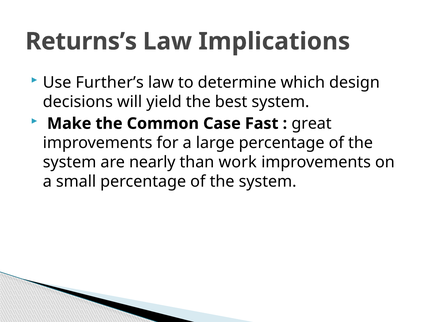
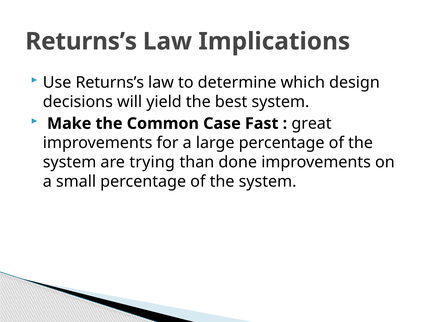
Use Further’s: Further’s -> Returns’s (110, 82)
nearly: nearly -> trying (152, 162)
work: work -> done (238, 162)
